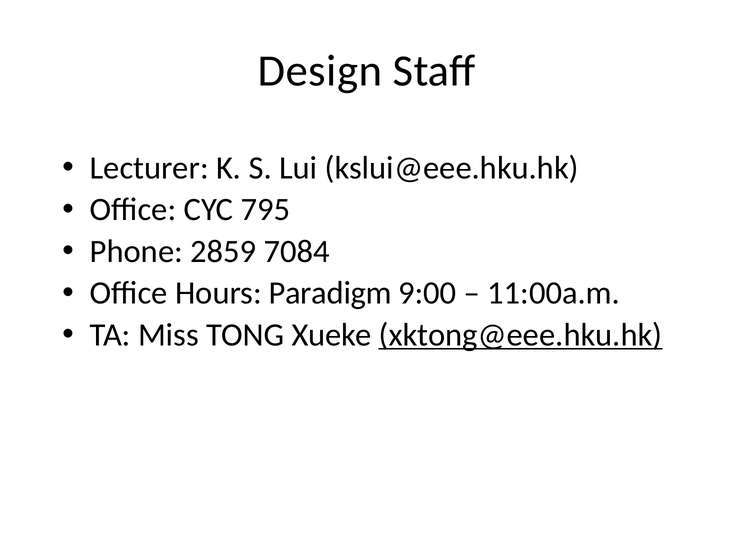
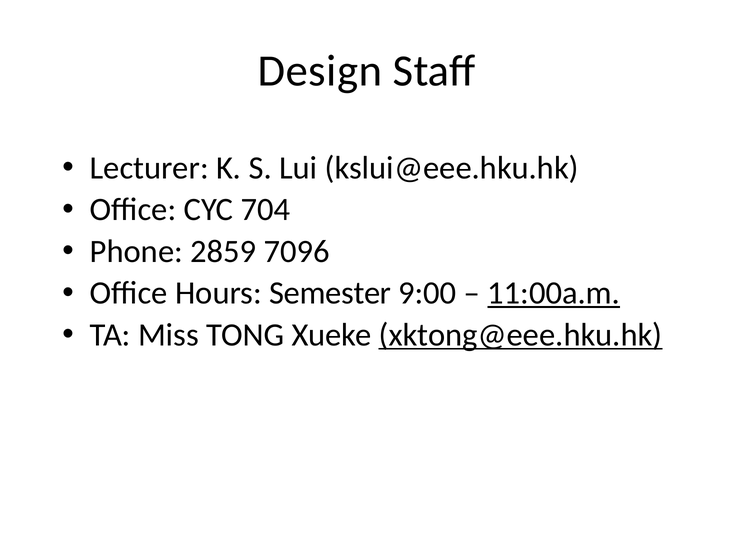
795: 795 -> 704 (265, 209)
7084: 7084 -> 7096 (297, 251)
Paradigm: Paradigm -> Semester (330, 293)
11:00a.m underline: none -> present (554, 293)
